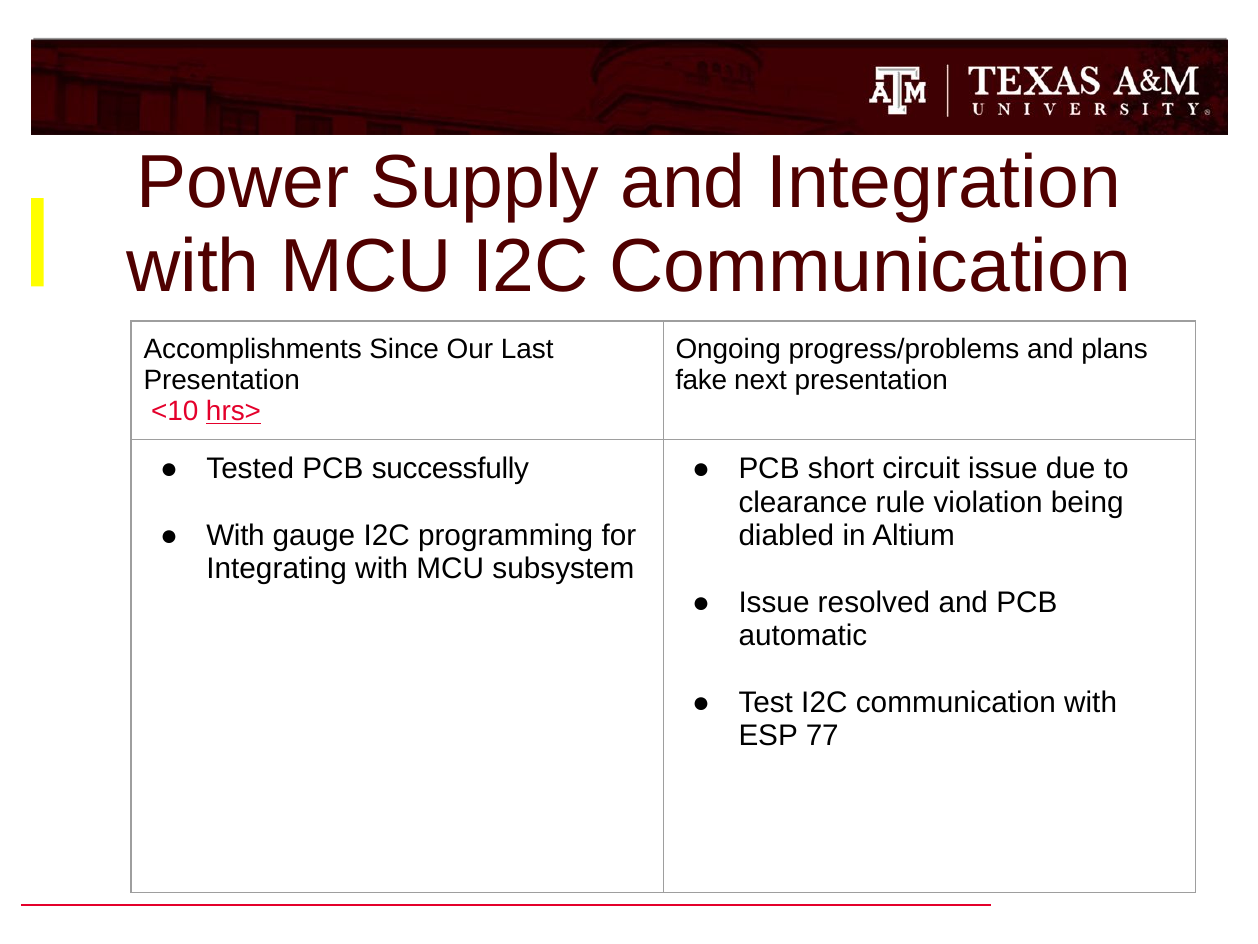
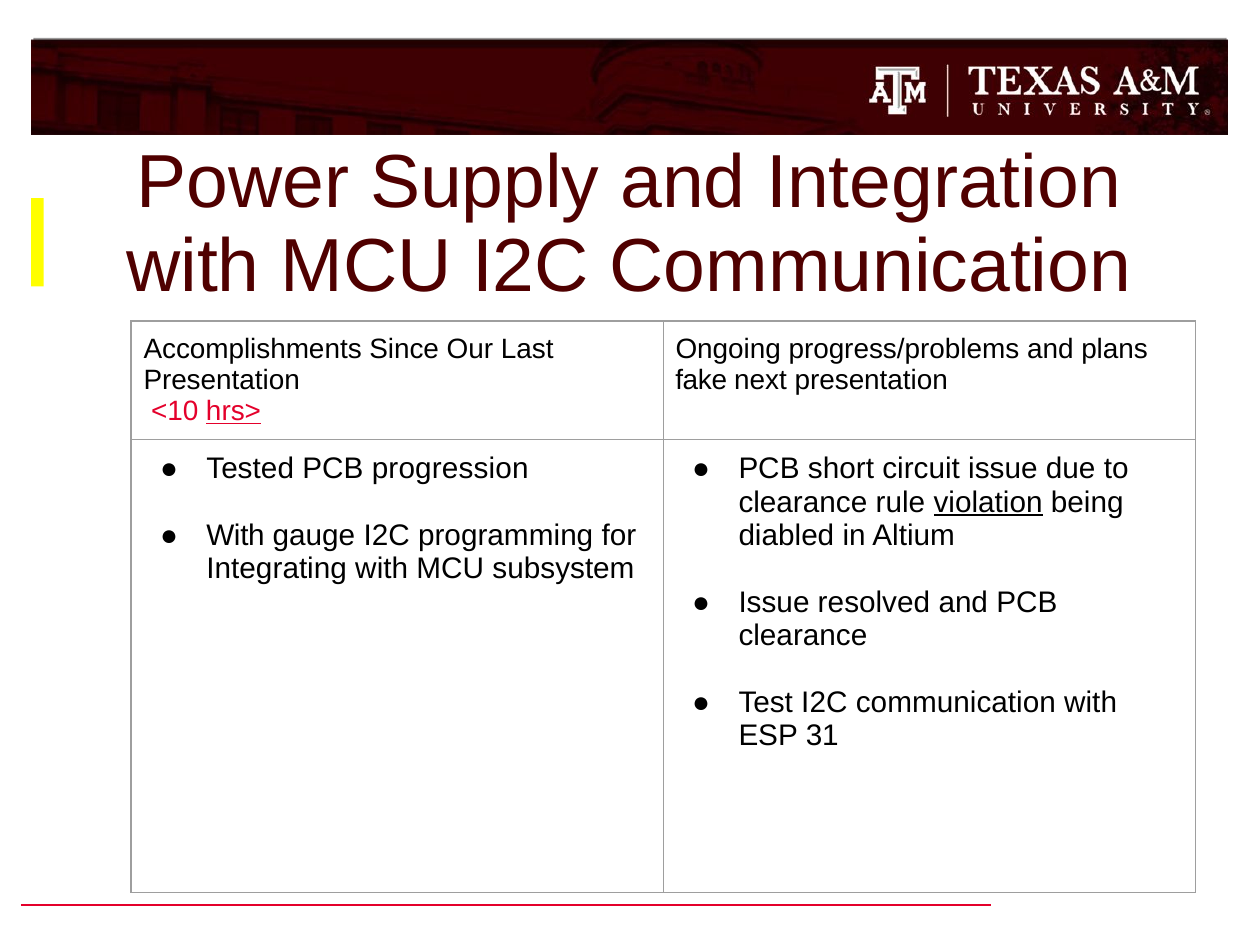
successfully: successfully -> progression (450, 469)
violation underline: none -> present (988, 502)
automatic: automatic -> clearance (803, 636)
77: 77 -> 31 (822, 736)
